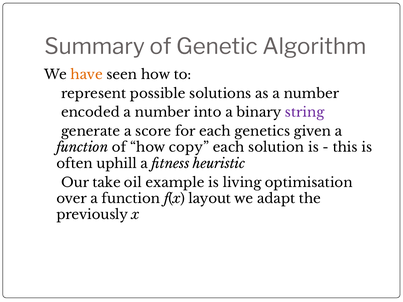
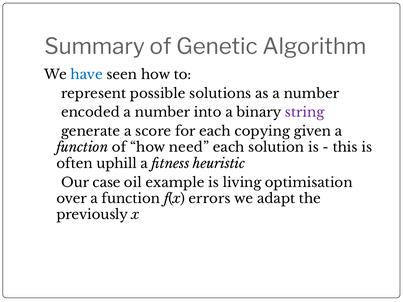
have colour: orange -> blue (87, 75)
genetics: genetics -> copying (262, 132)
copy: copy -> need (189, 148)
take: take -> case (107, 183)
layout: layout -> errors (210, 199)
